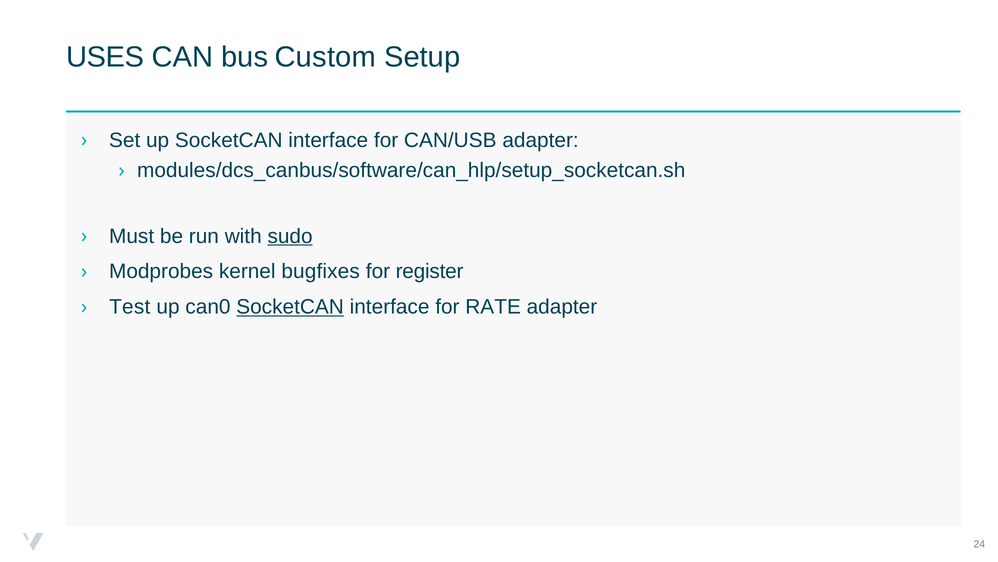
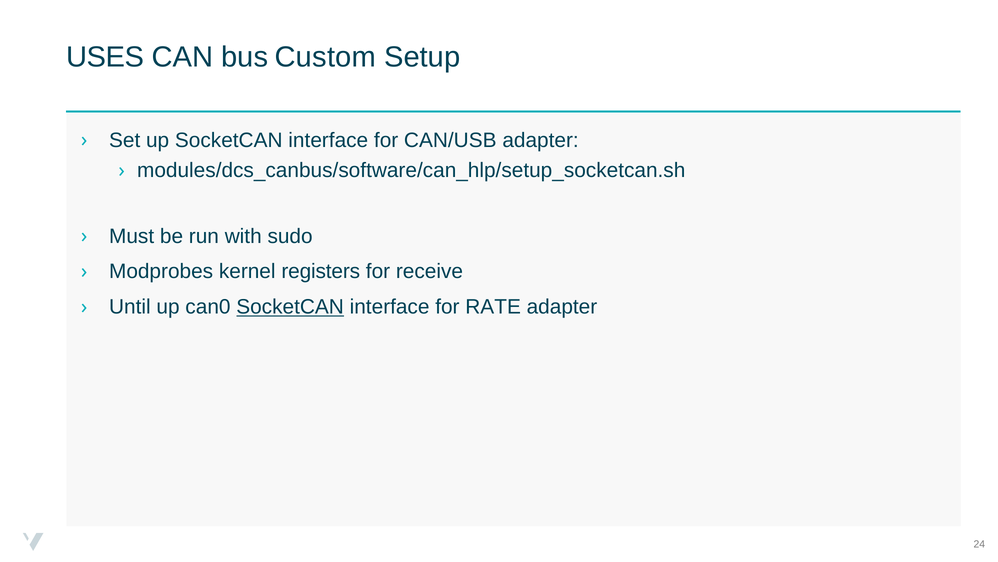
sudo underline: present -> none (290, 236)
bugfixes: bugfixes -> registers (321, 271)
register: register -> receive (429, 271)
Test: Test -> Until (130, 307)
